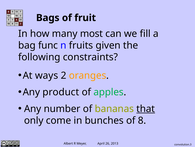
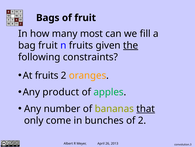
bag func: func -> fruit (48, 45)
the underline: none -> present (131, 45)
At ways: ways -> fruits (47, 75)
of 8: 8 -> 2 (142, 120)
